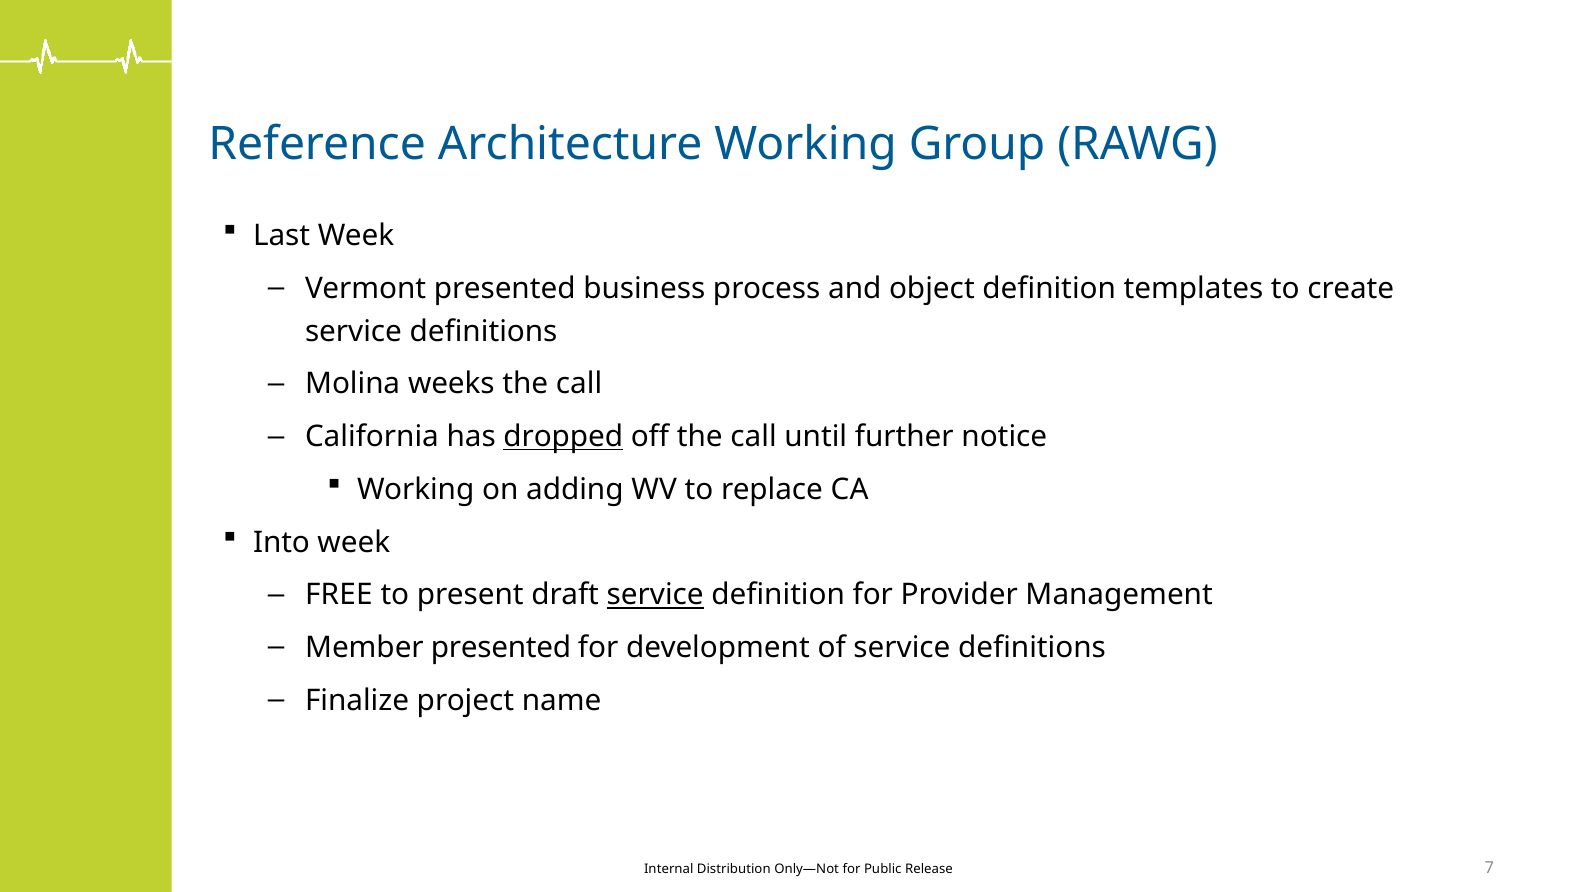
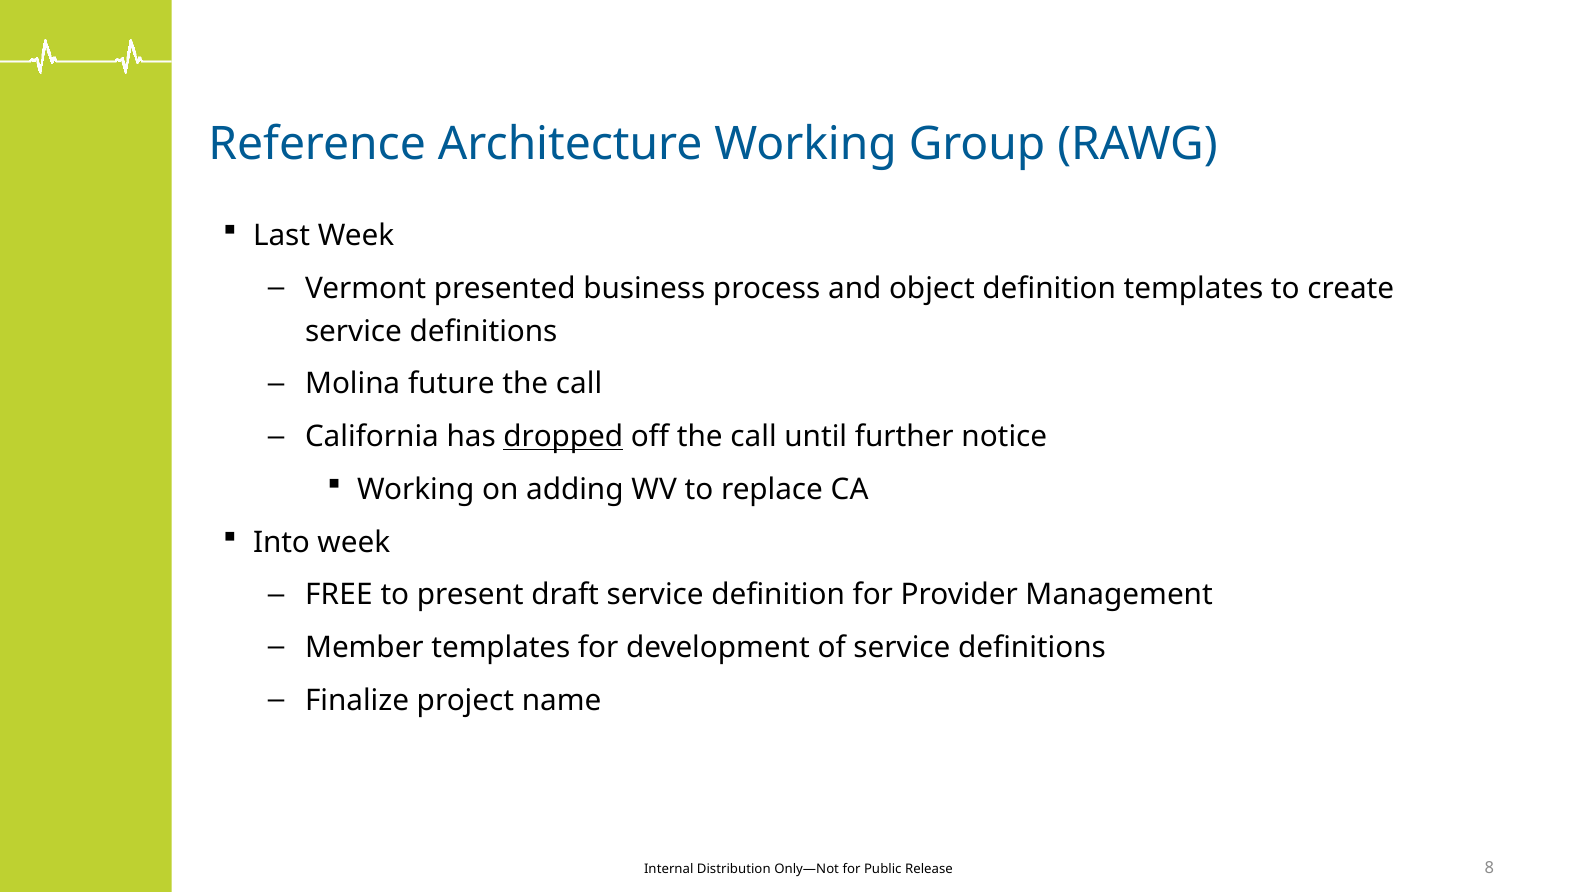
weeks: weeks -> future (451, 384)
service underline: present -> none (655, 595)
Member presented: presented -> templates (501, 647)
7: 7 -> 8 (1489, 868)
